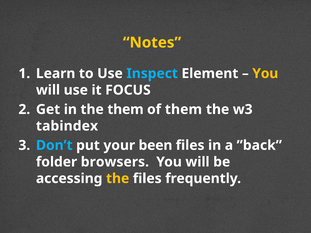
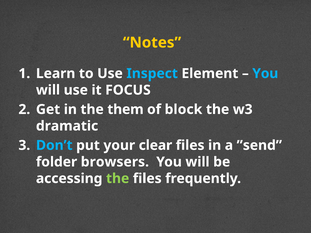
You colour: yellow -> light blue (265, 74)
of them: them -> block (183, 110)
tabindex: tabindex -> dramatic (67, 126)
been: been -> clear (155, 145)
”back: ”back -> ”send (259, 145)
the colour: yellow -> light green (118, 179)
